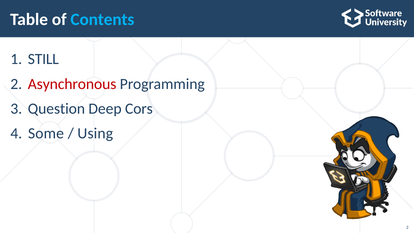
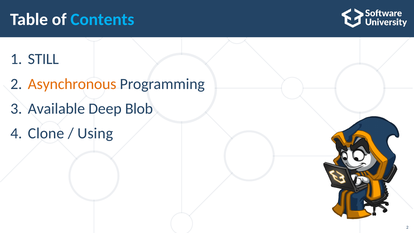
Asynchronous colour: red -> orange (72, 84)
Question: Question -> Available (56, 109)
Cors: Cors -> Blob (139, 109)
Some: Some -> Clone (46, 133)
